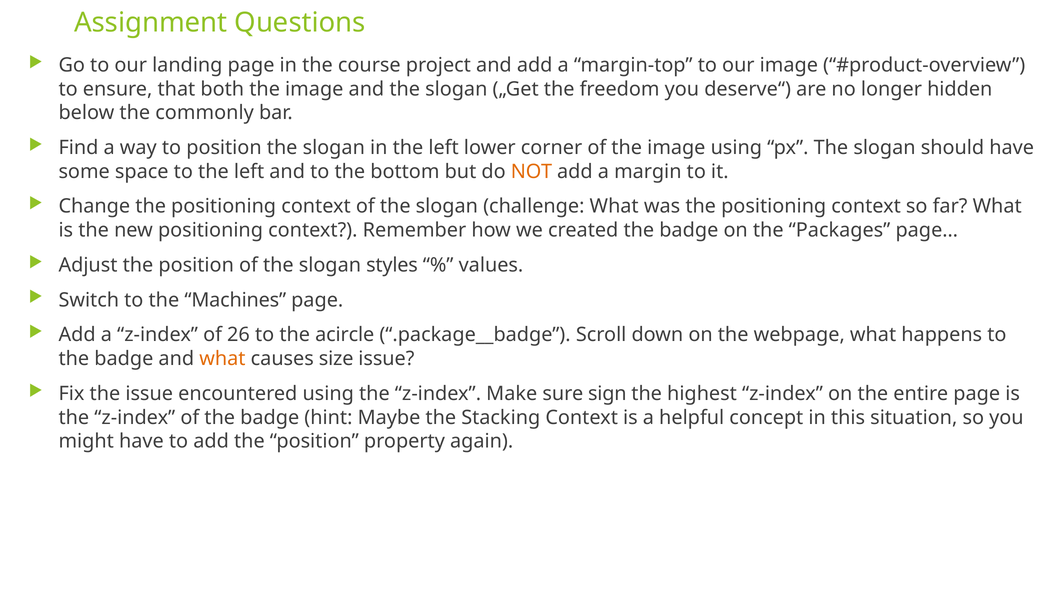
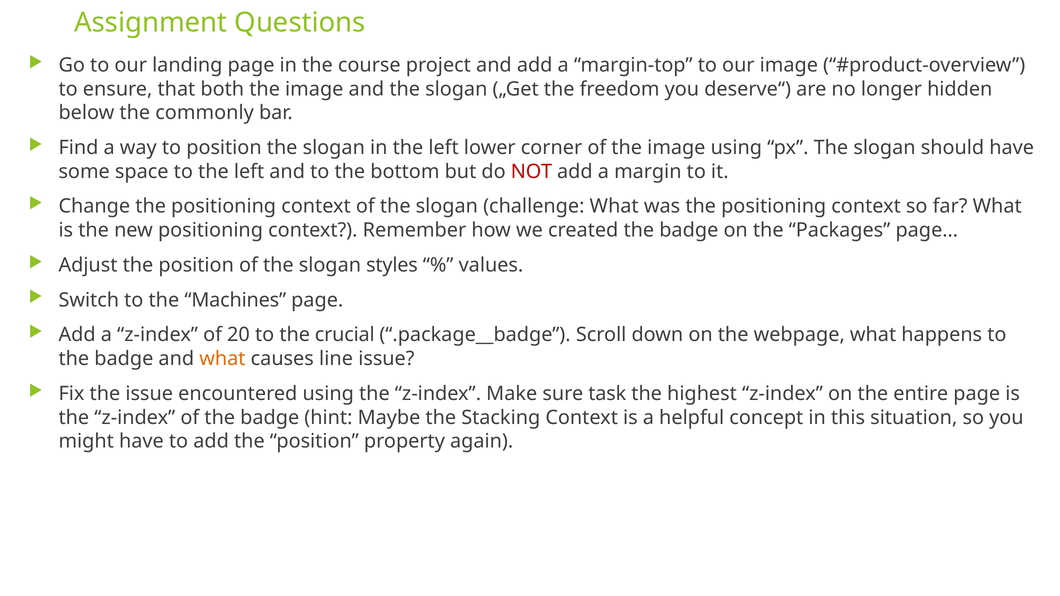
NOT colour: orange -> red (531, 172)
26: 26 -> 20 (238, 335)
acircle: acircle -> crucial (345, 335)
size: size -> line (336, 359)
sign: sign -> task (607, 394)
